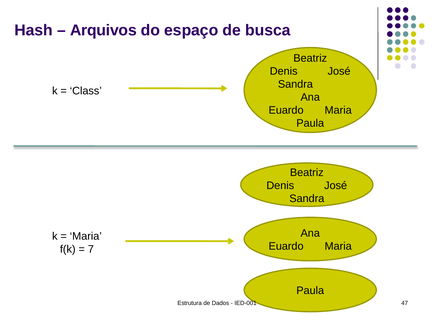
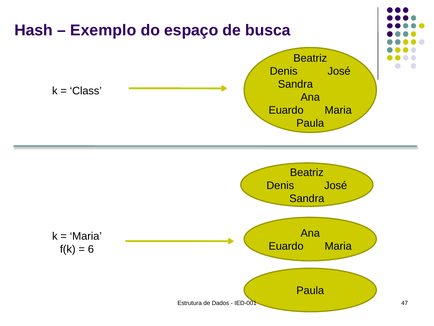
Arquivos: Arquivos -> Exemplo (103, 30)
7: 7 -> 6 (91, 249)
